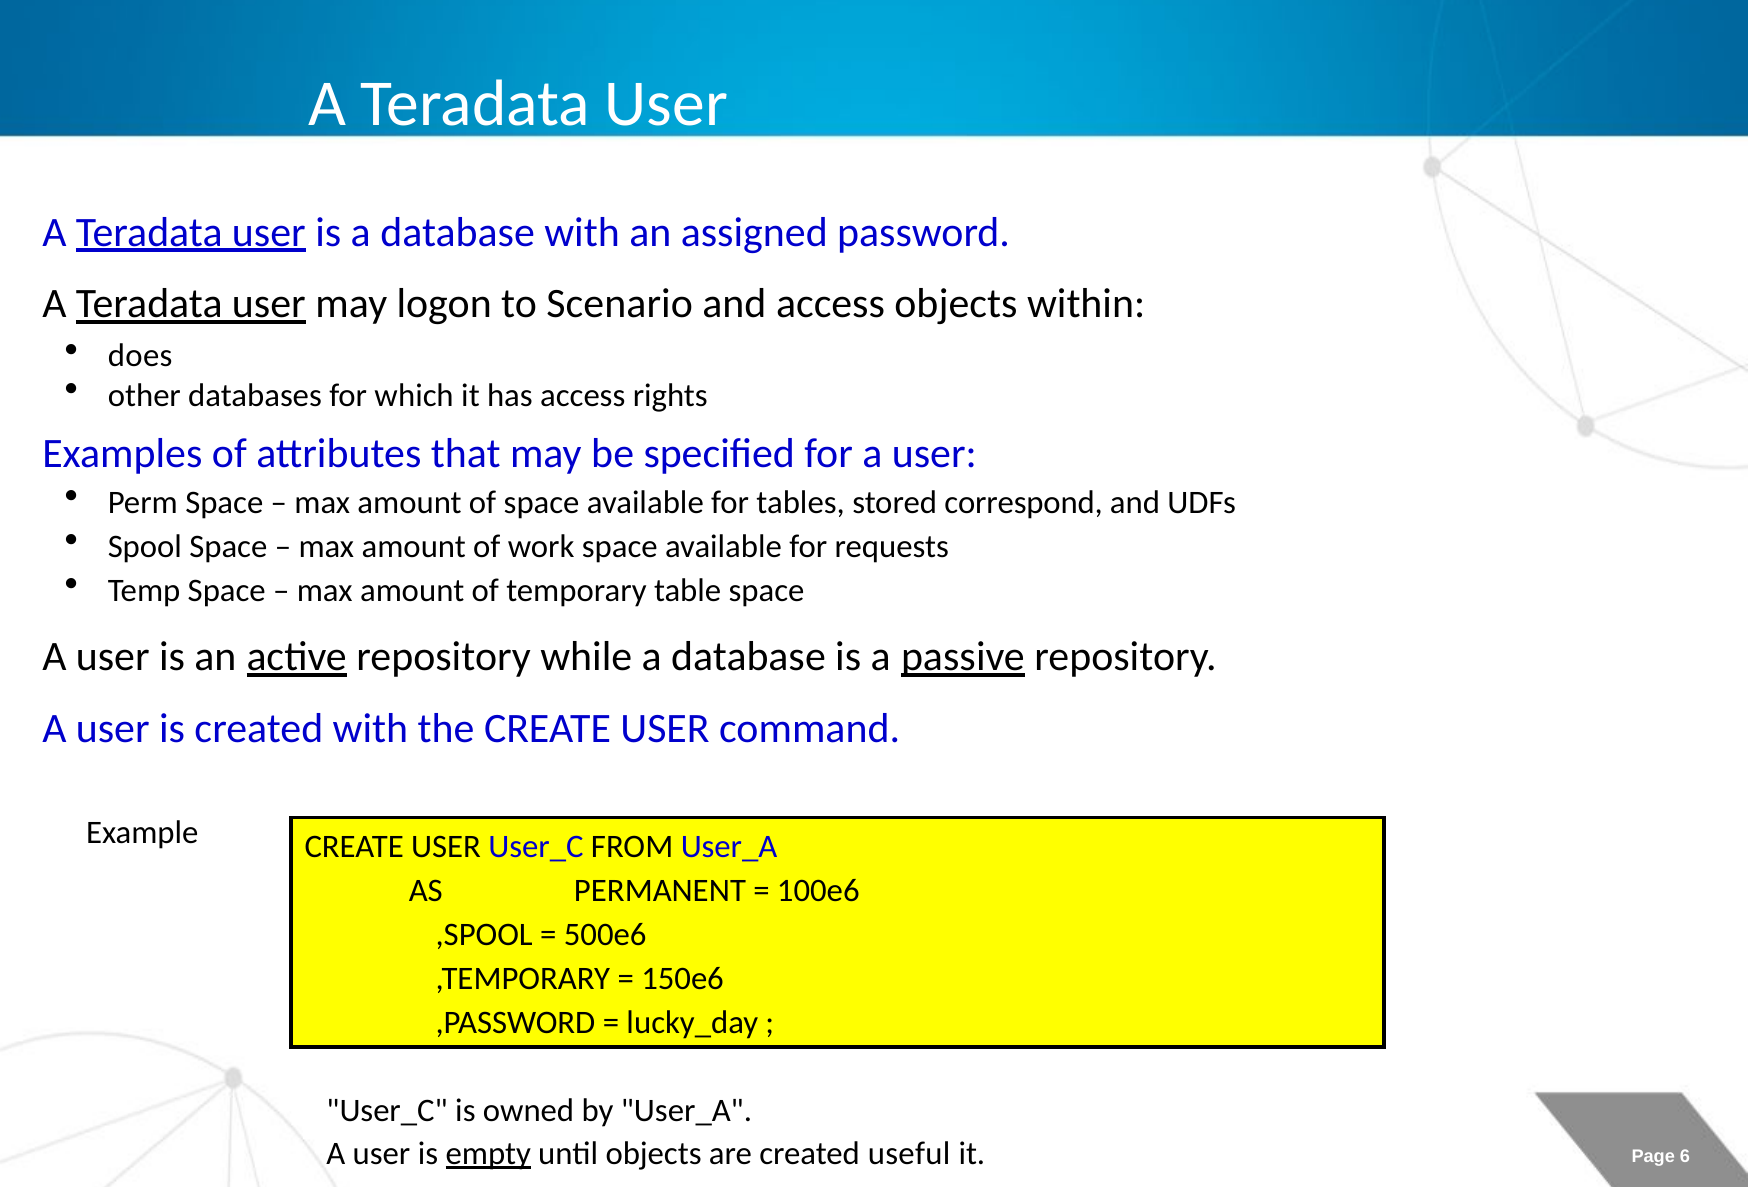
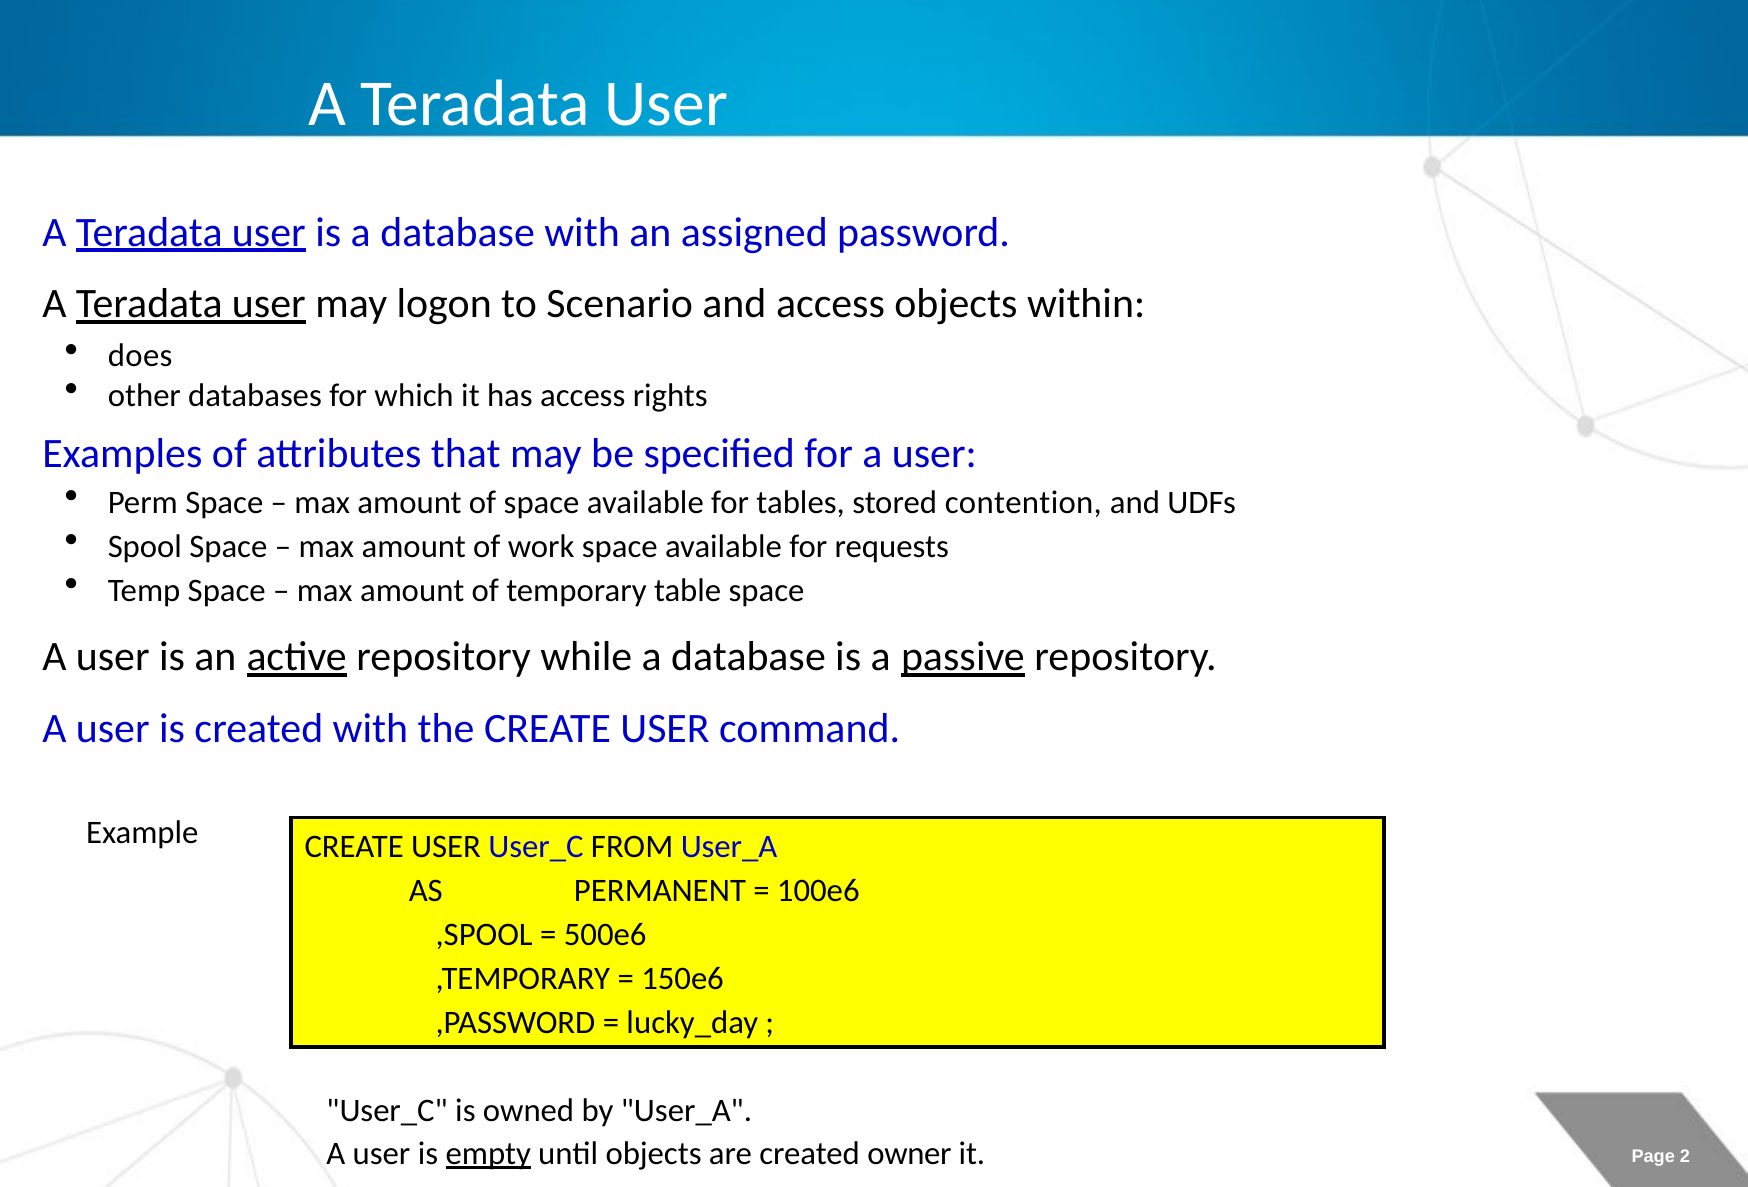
correspond: correspond -> contention (1023, 502)
useful: useful -> owner (909, 1154)
6: 6 -> 2 (1685, 1156)
